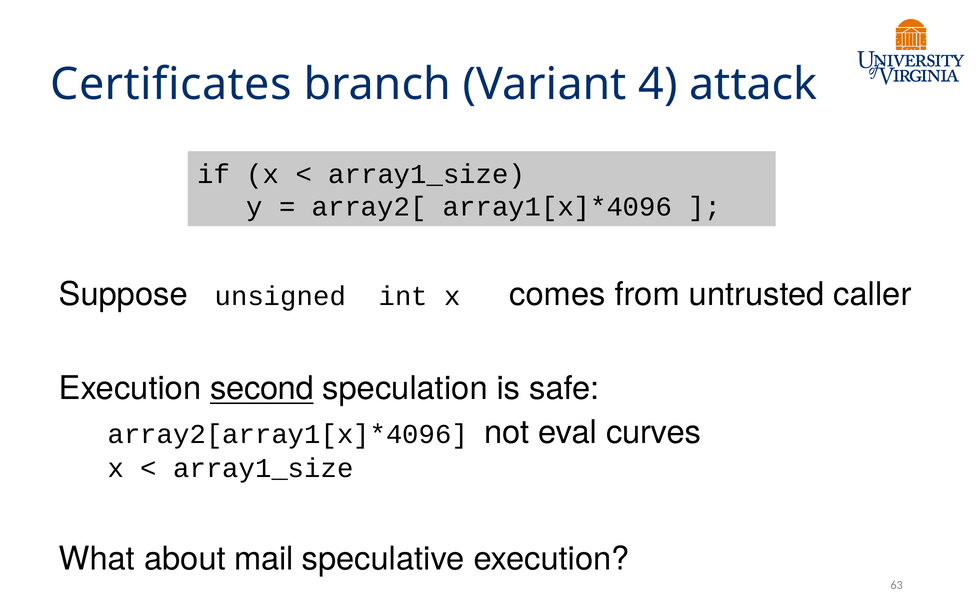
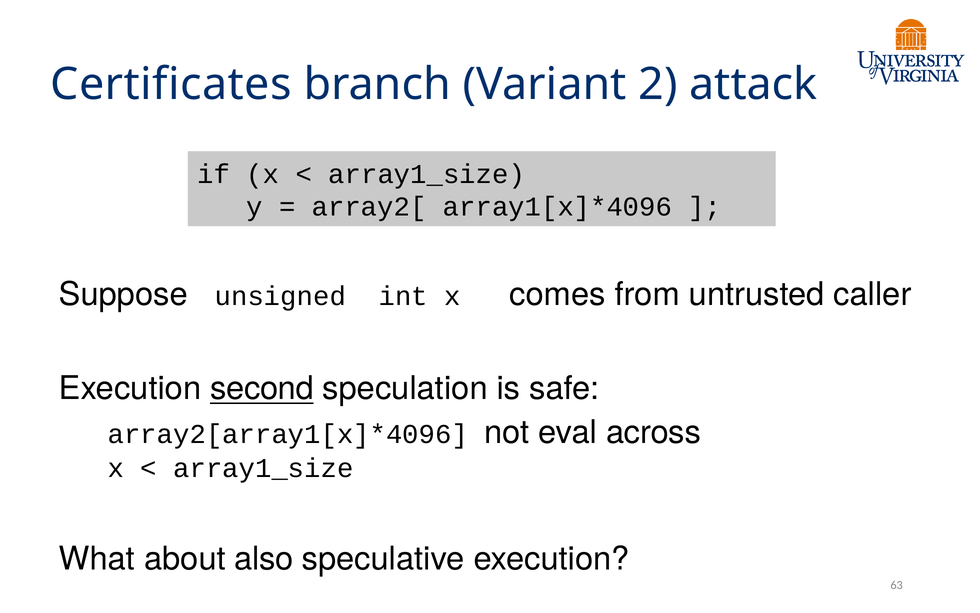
4: 4 -> 2 (658, 84)
curves: curves -> across (653, 432)
mail: mail -> also (264, 559)
